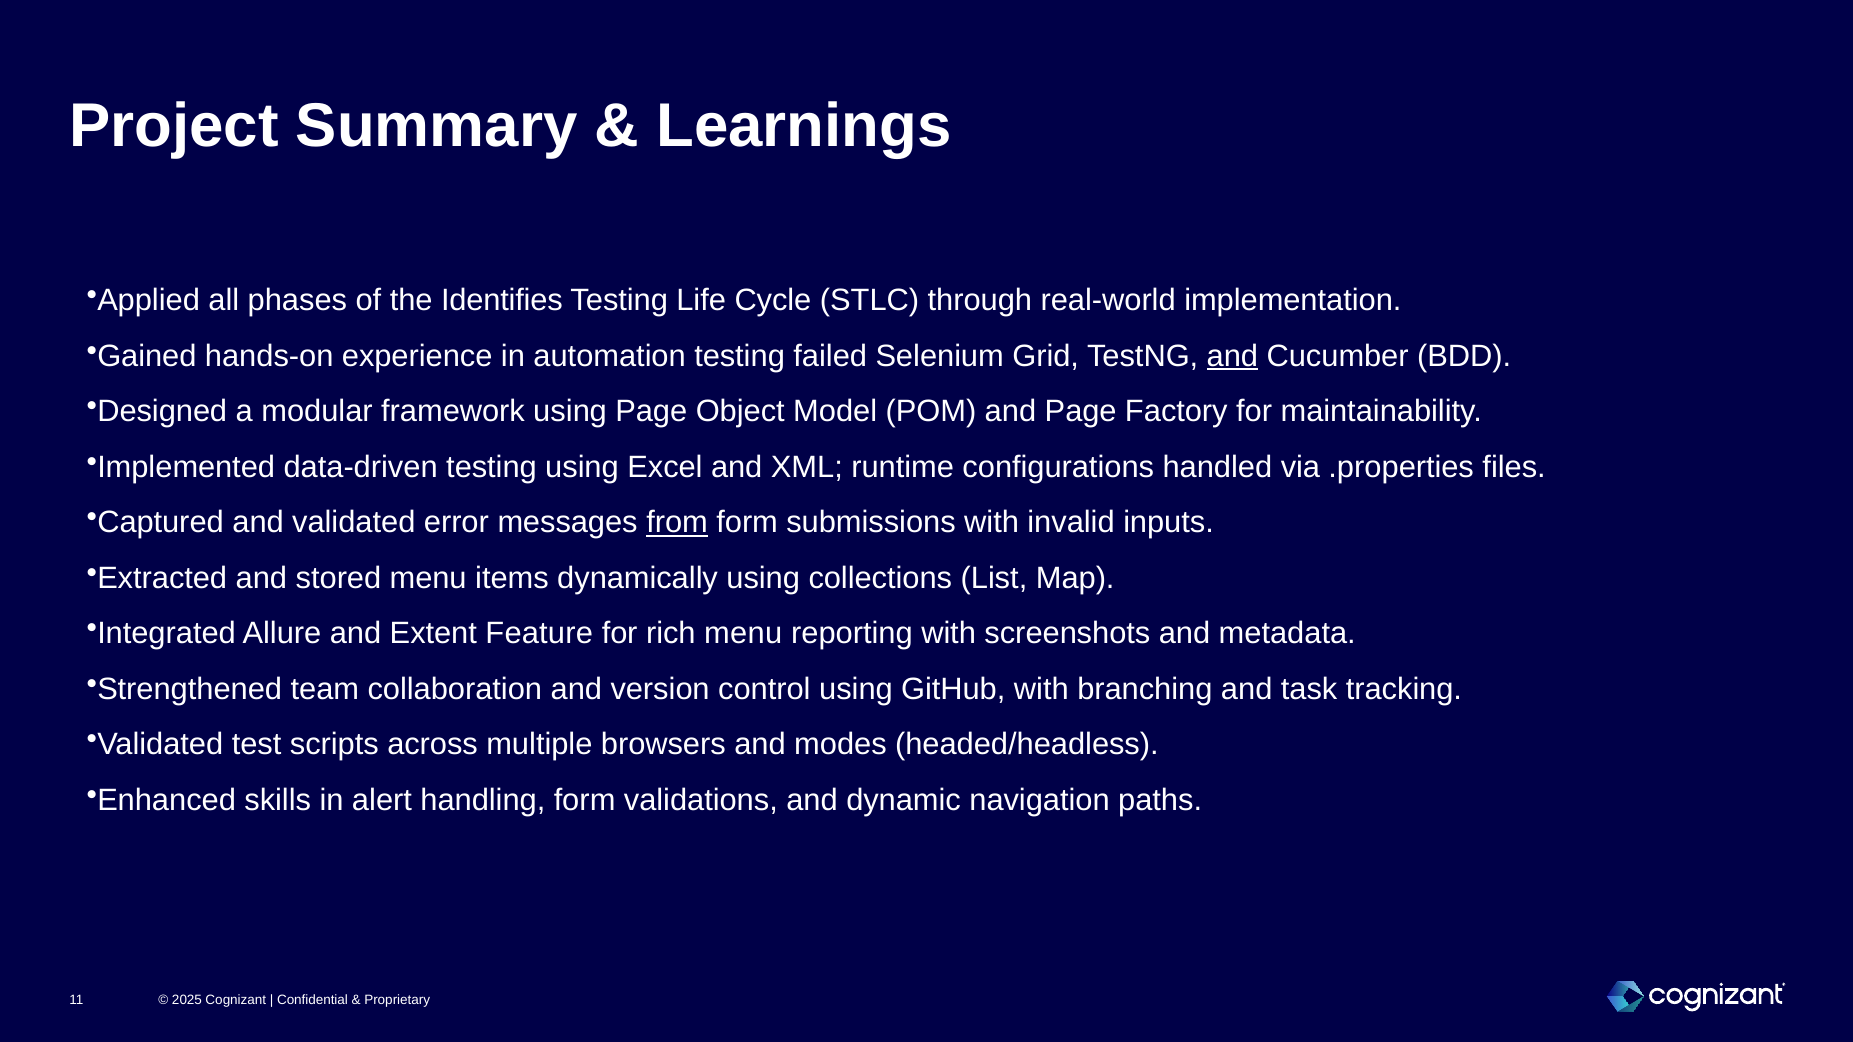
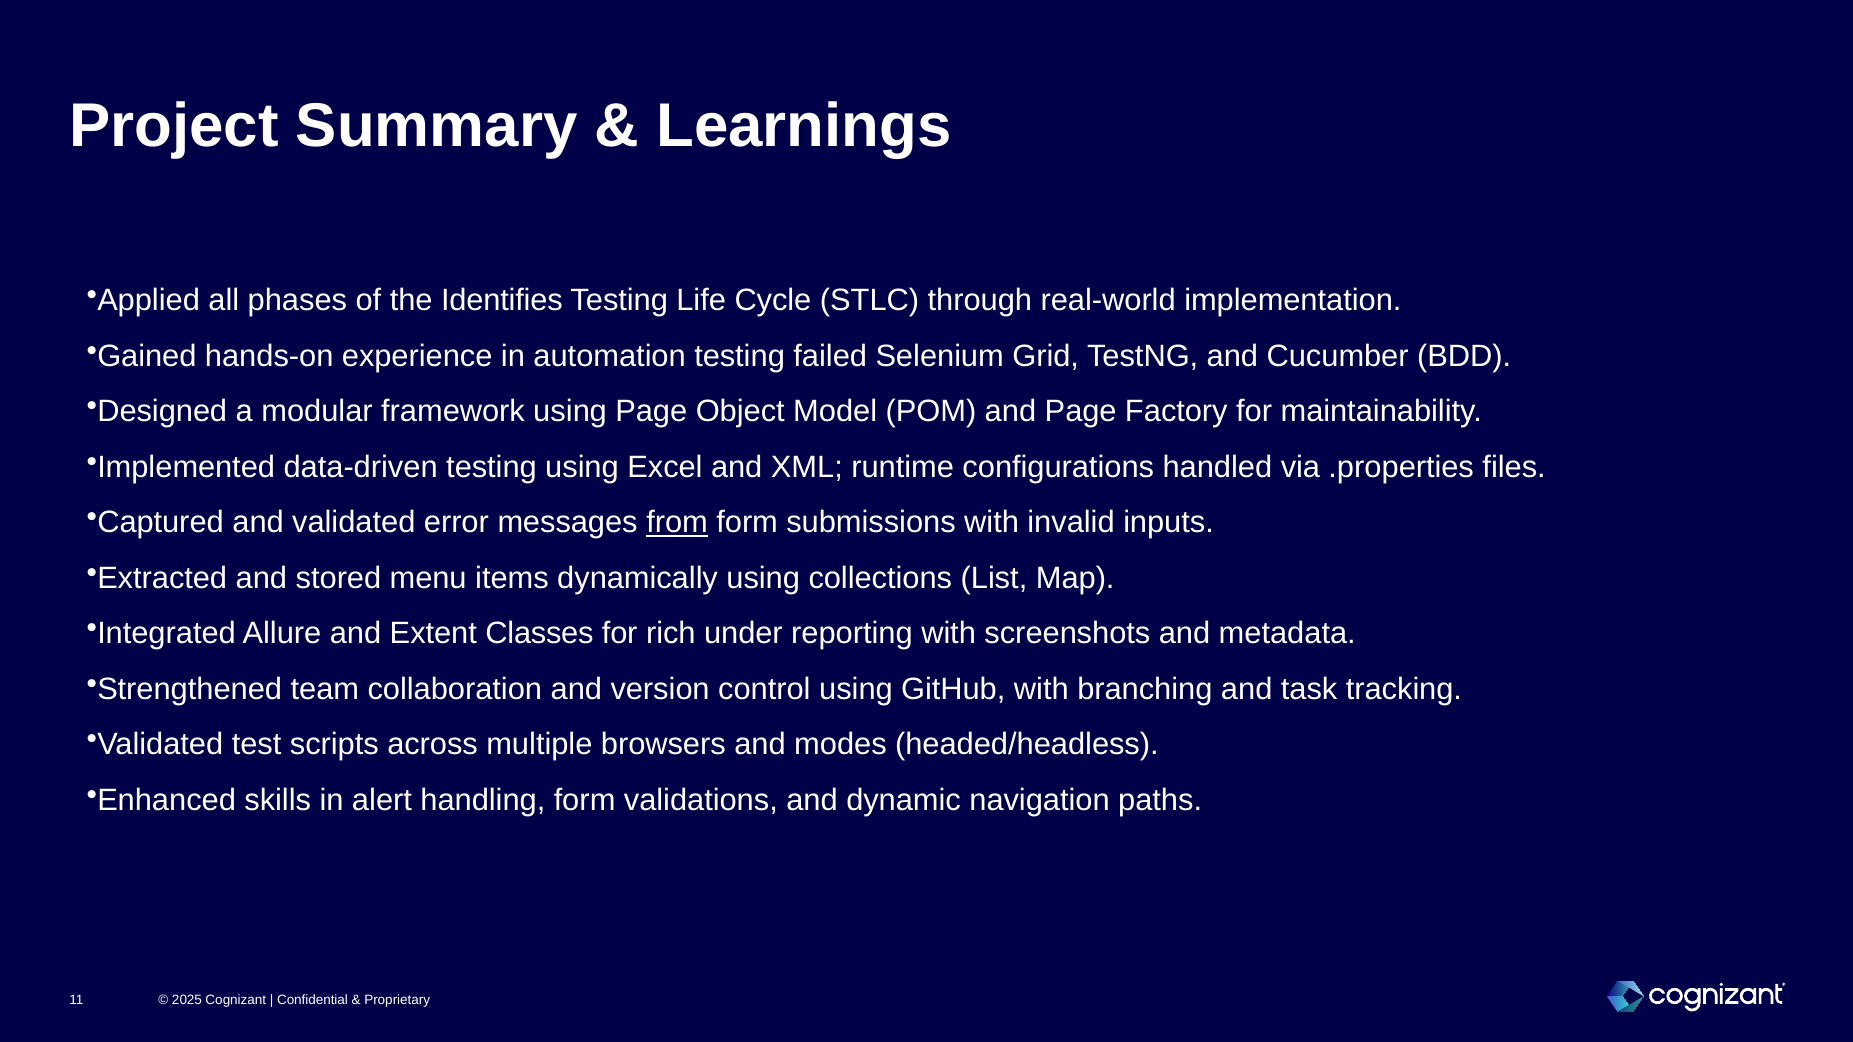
and underline: present -> none (1232, 356)
Feature: Feature -> Classes (539, 634)
rich menu: menu -> under (743, 634)
